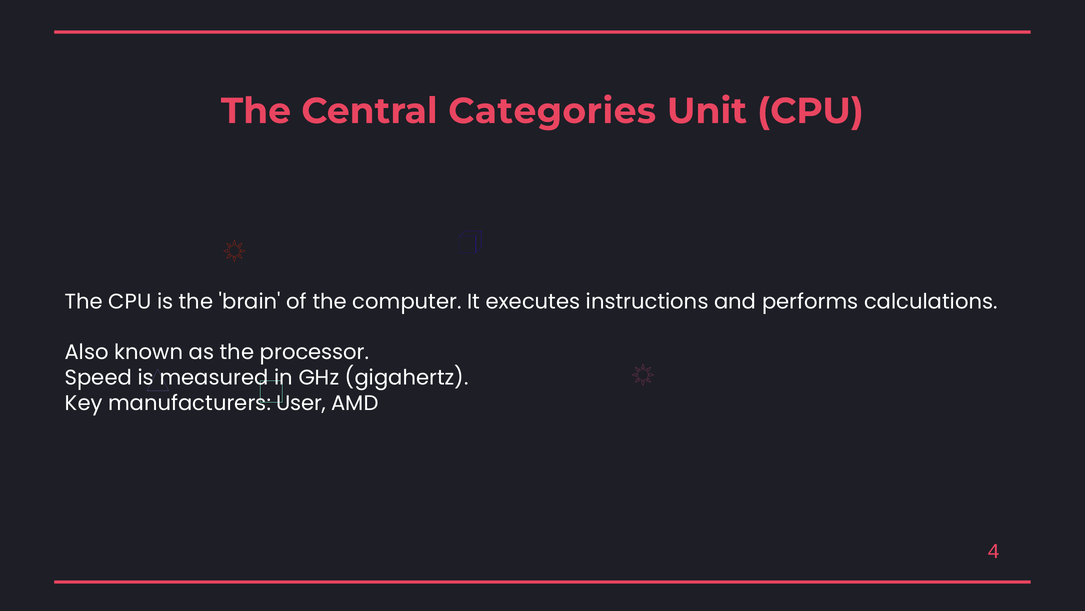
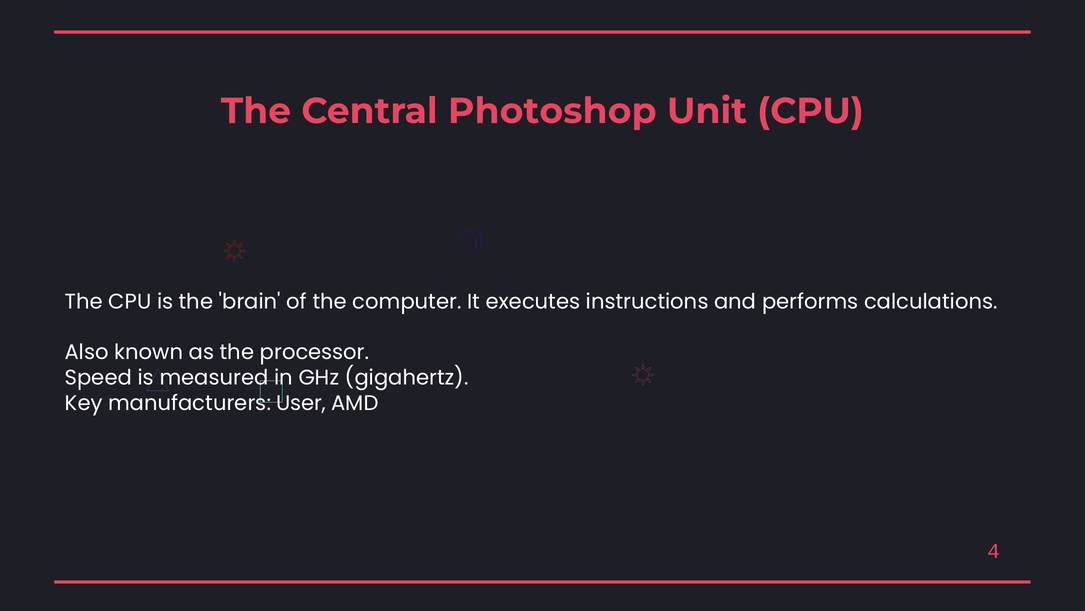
Categories: Categories -> Photoshop (552, 111)
